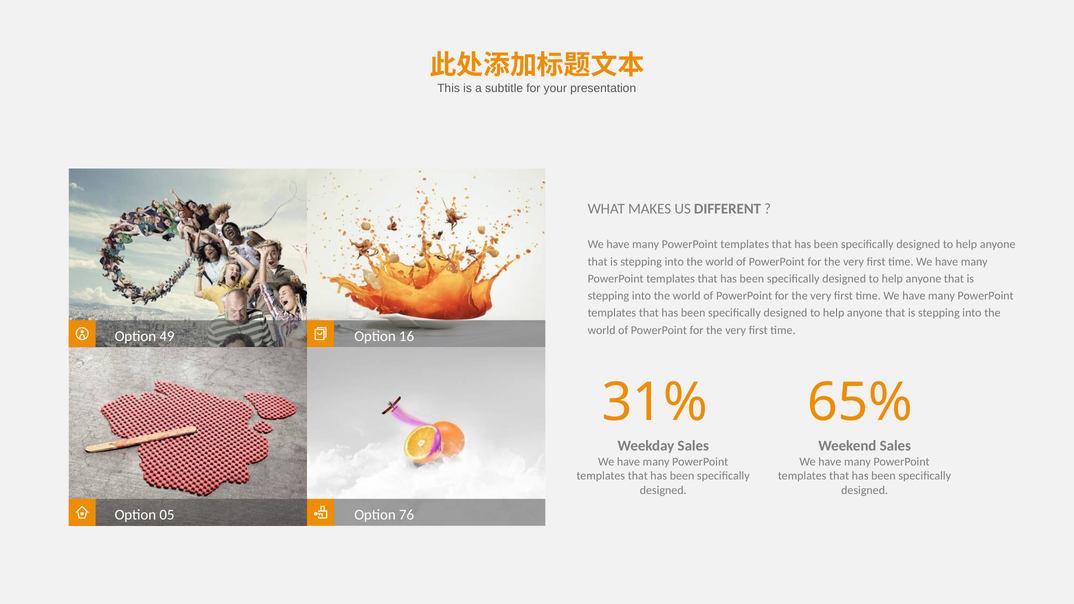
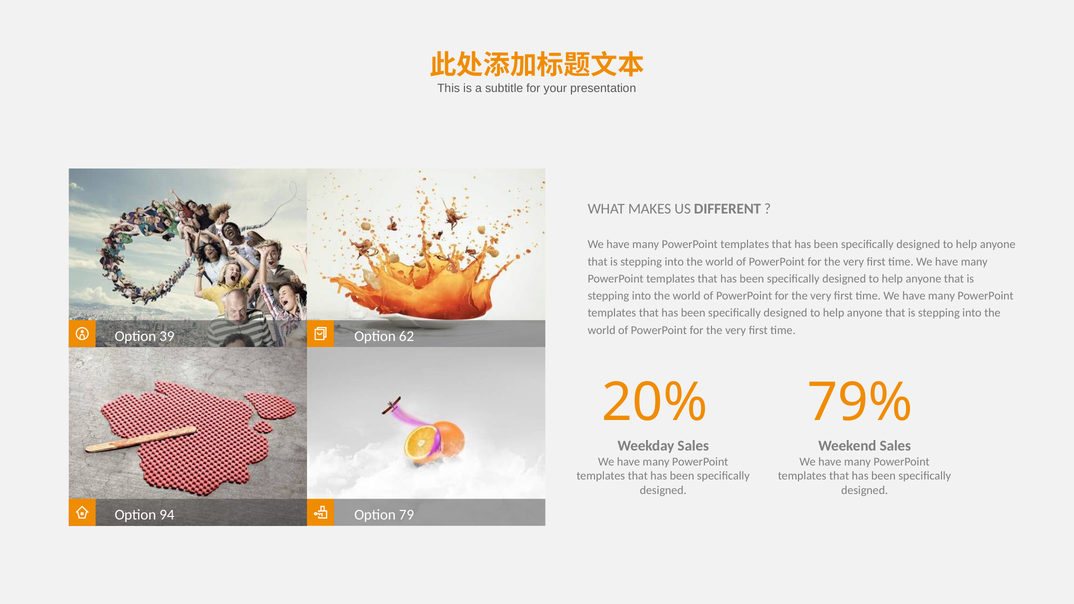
49: 49 -> 39 (167, 336)
16: 16 -> 62 (407, 336)
31%: 31% -> 20% (655, 403)
65%: 65% -> 79% (860, 403)
05: 05 -> 94 (167, 515)
76: 76 -> 79 (407, 515)
